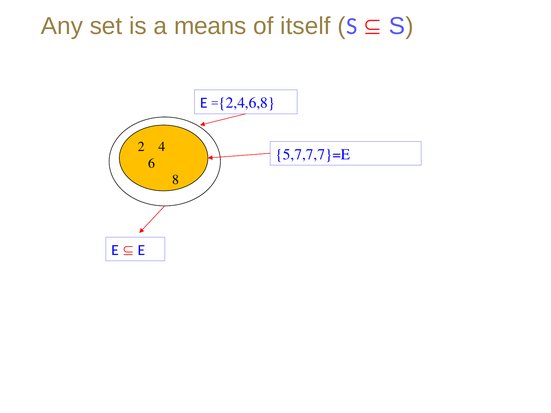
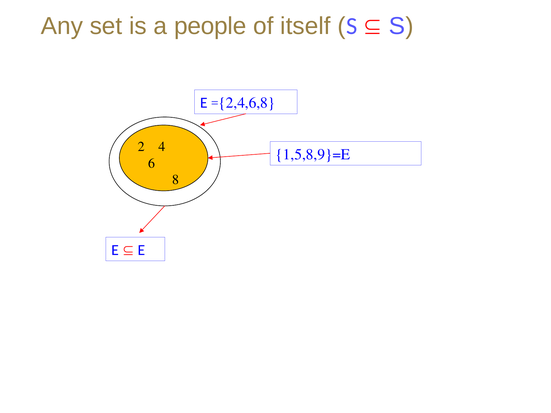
means: means -> people (210, 26)
5,7,7,7}=E: 5,7,7,7}=E -> 1,5,8,9}=E (313, 154)
